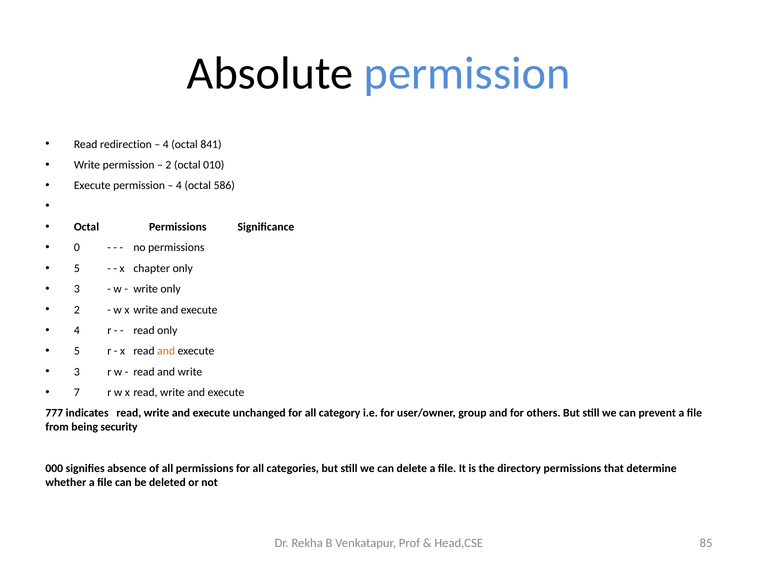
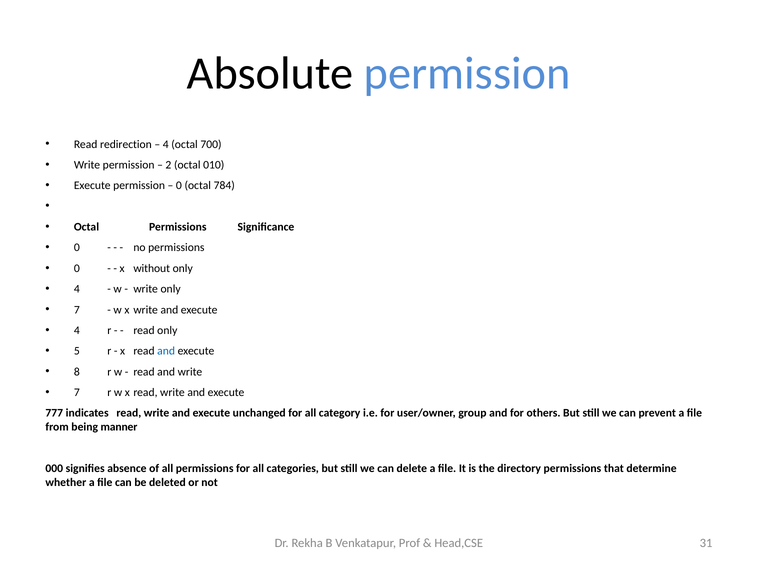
841: 841 -> 700 (211, 144)
4: 4 -> 0 (179, 186)
586: 586 -> 784 (224, 186)
5: 5 -> 0 (77, 268)
chapter: chapter -> without (152, 268)
3: 3 -> 4 (77, 289)
2: 2 -> 7 (77, 309)
and colour: orange -> blue (166, 351)
3: 3 -> 8 (77, 371)
security: security -> manner (119, 427)
85: 85 -> 31 (706, 543)
